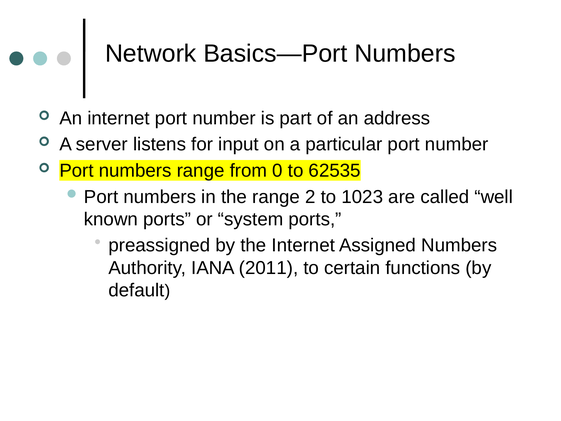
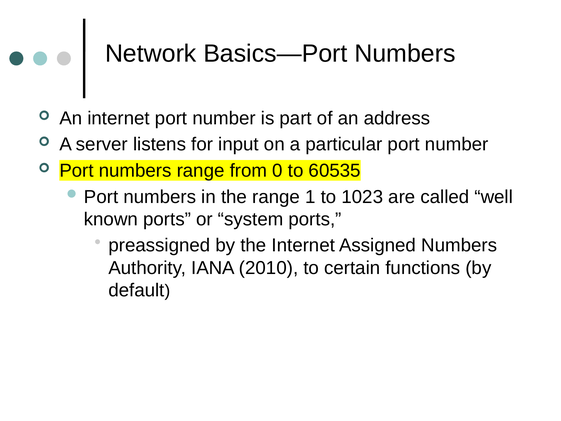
62535: 62535 -> 60535 (335, 171)
2: 2 -> 1 (310, 197)
2011: 2011 -> 2010 (269, 268)
